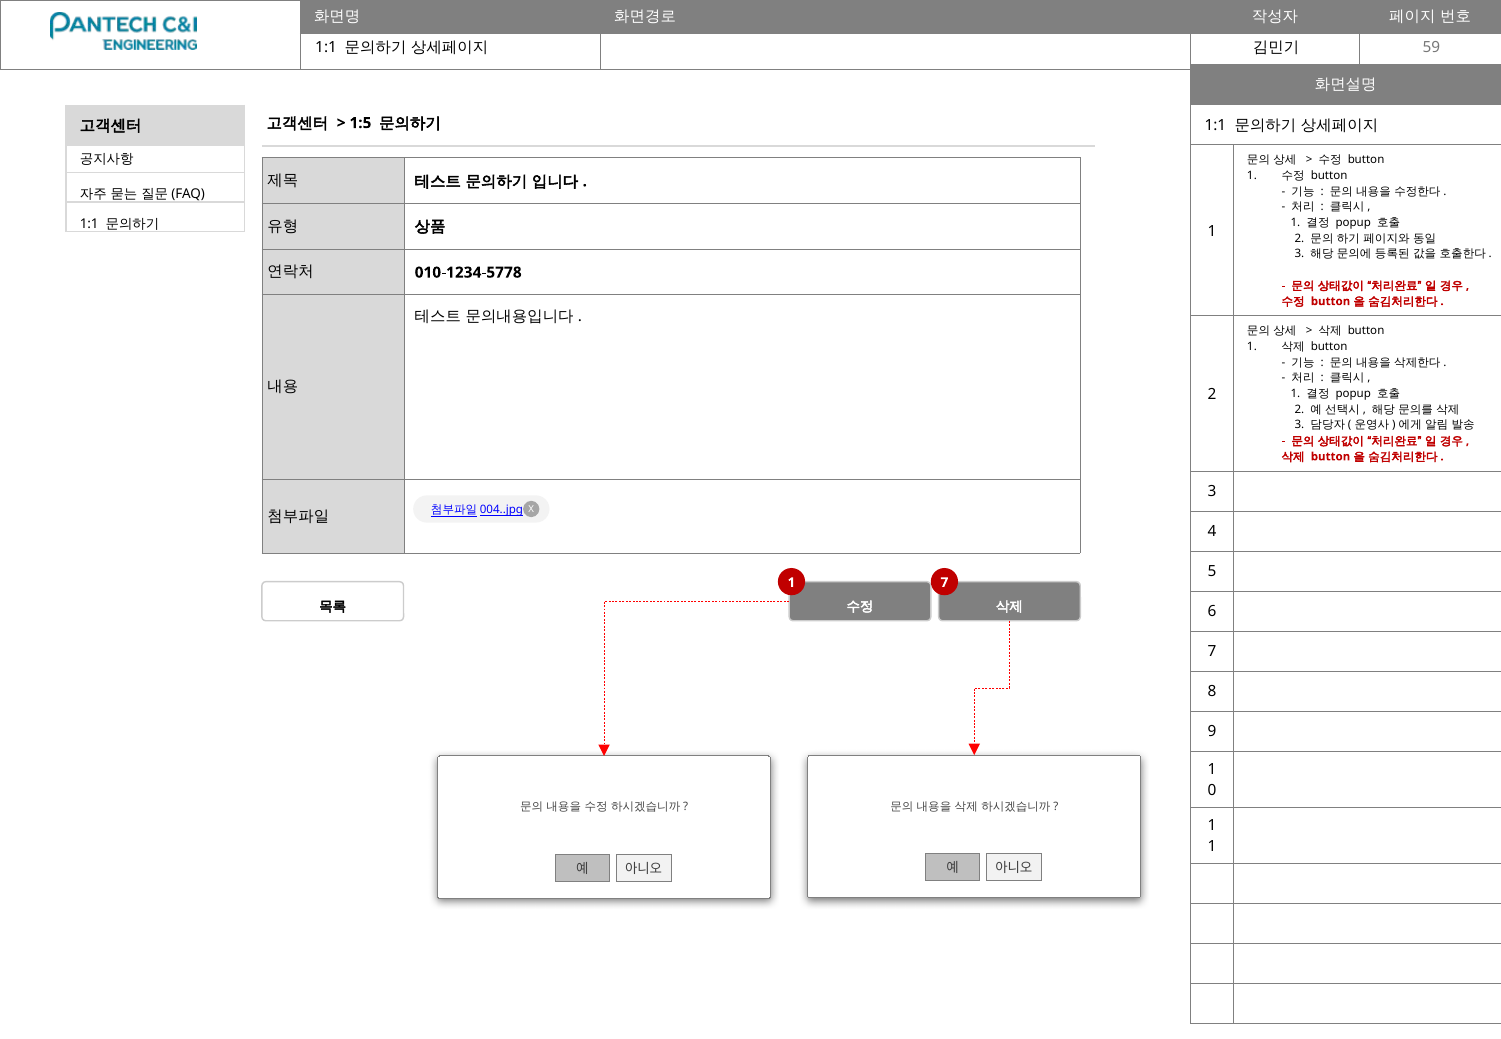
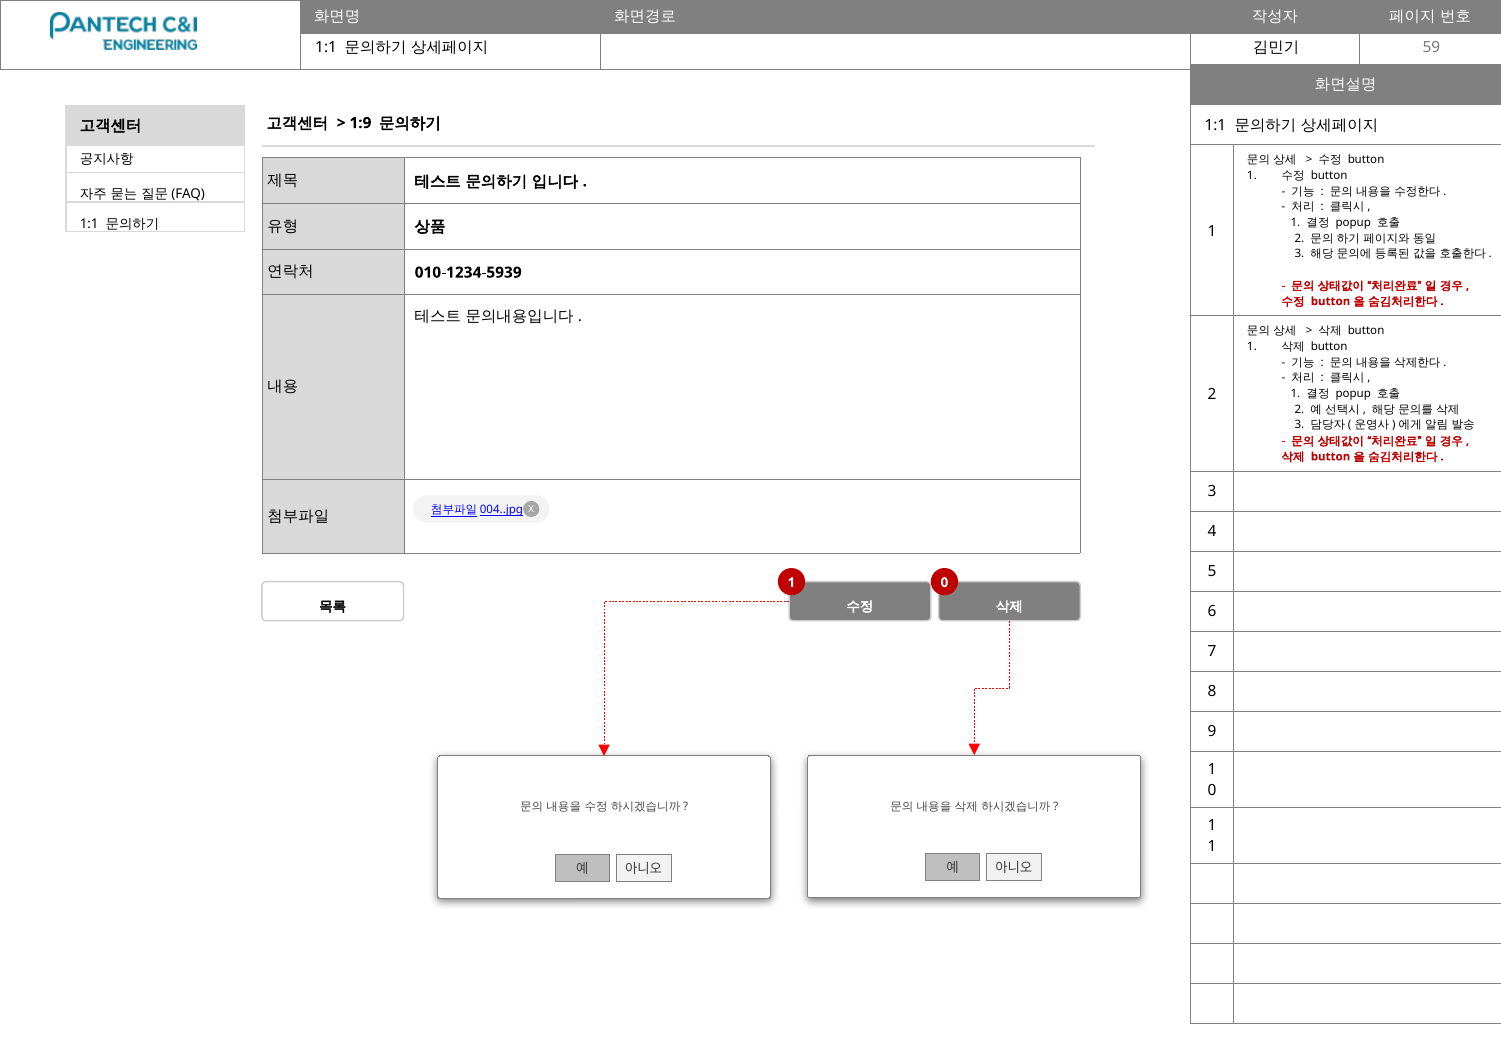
1:5: 1:5 -> 1:9 (360, 123)
010-1234-5778: 010-1234-5778 -> 010-1234-5939 (468, 273)
7: 7 -> 0 (944, 583)
